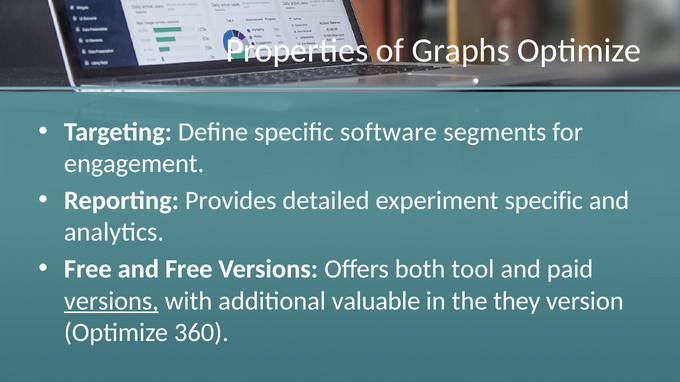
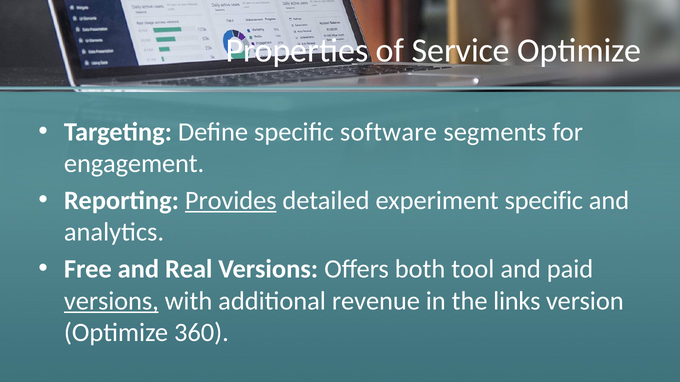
Graphs: Graphs -> Service (461, 51)
Provides underline: none -> present (231, 201)
and Free: Free -> Real (189, 269)
valuable: valuable -> revenue (376, 301)
they: they -> links (517, 301)
